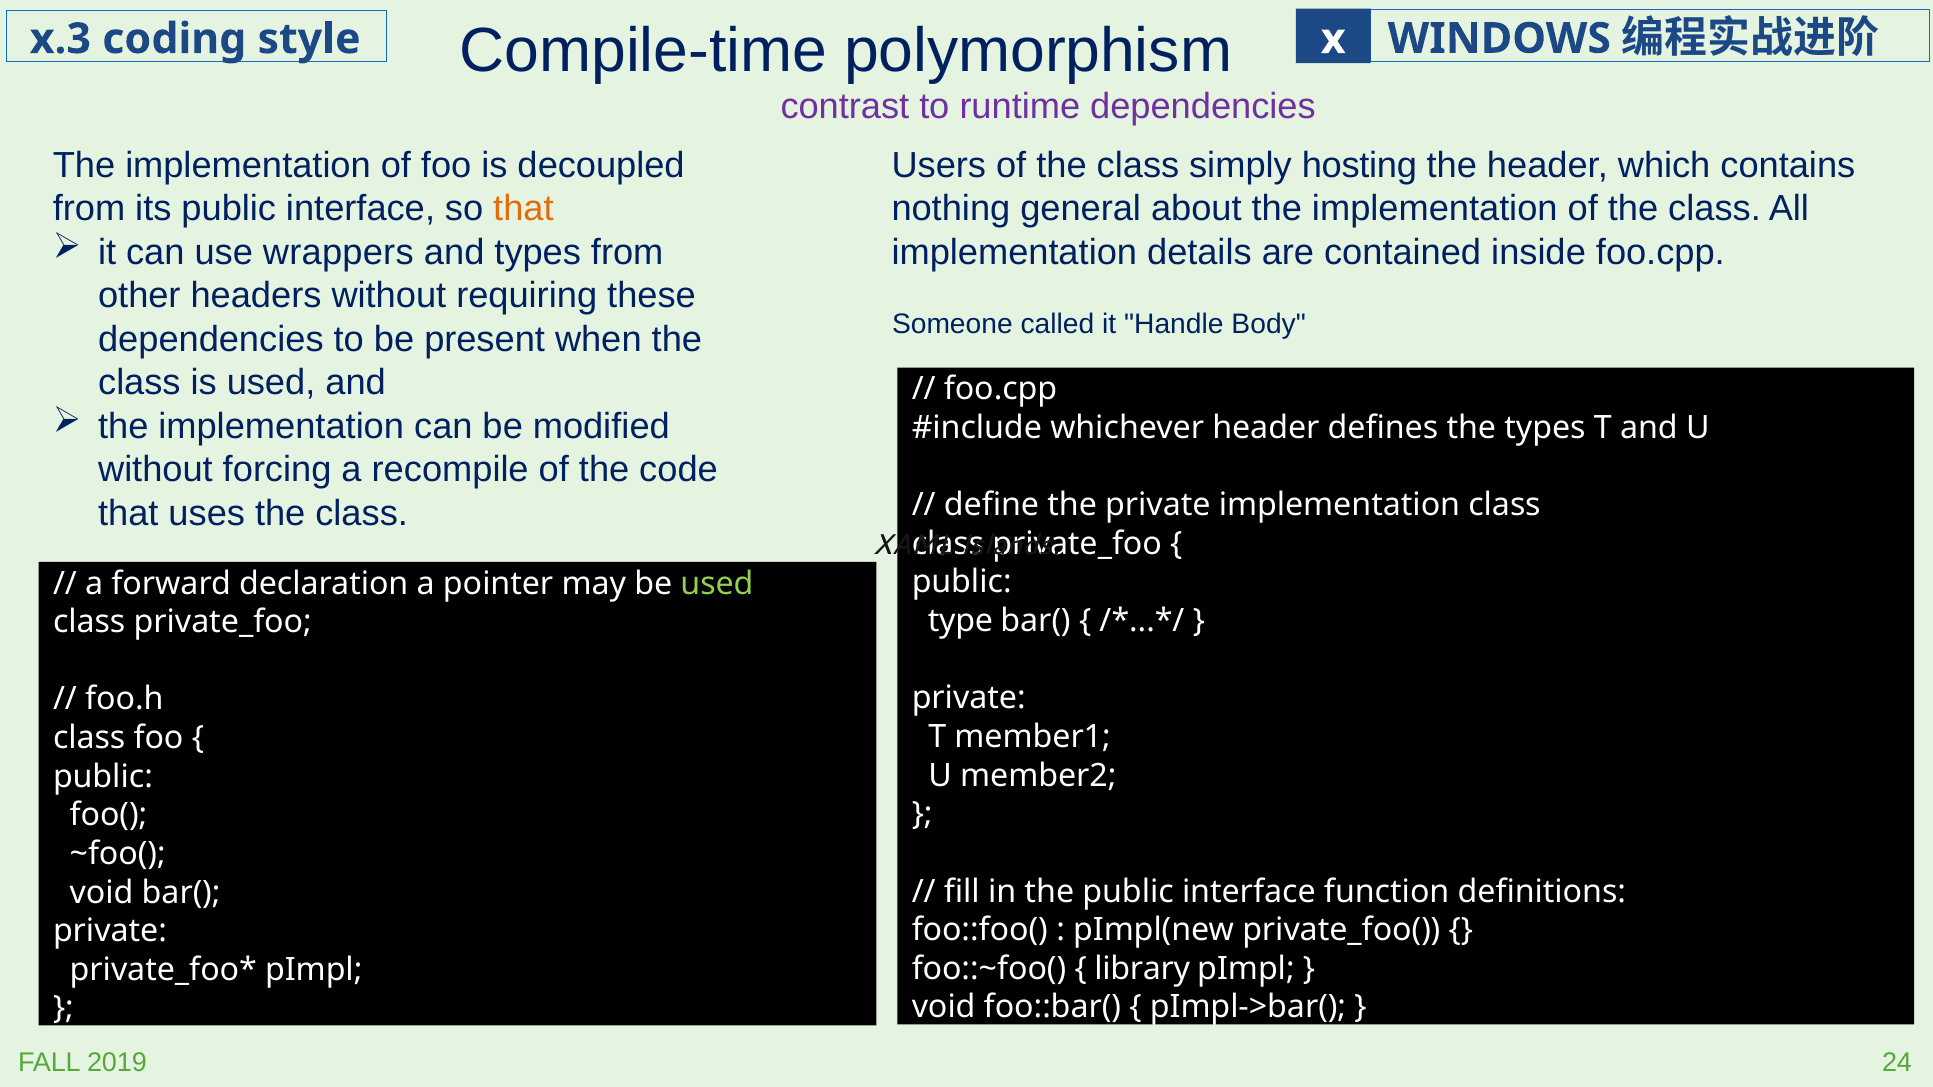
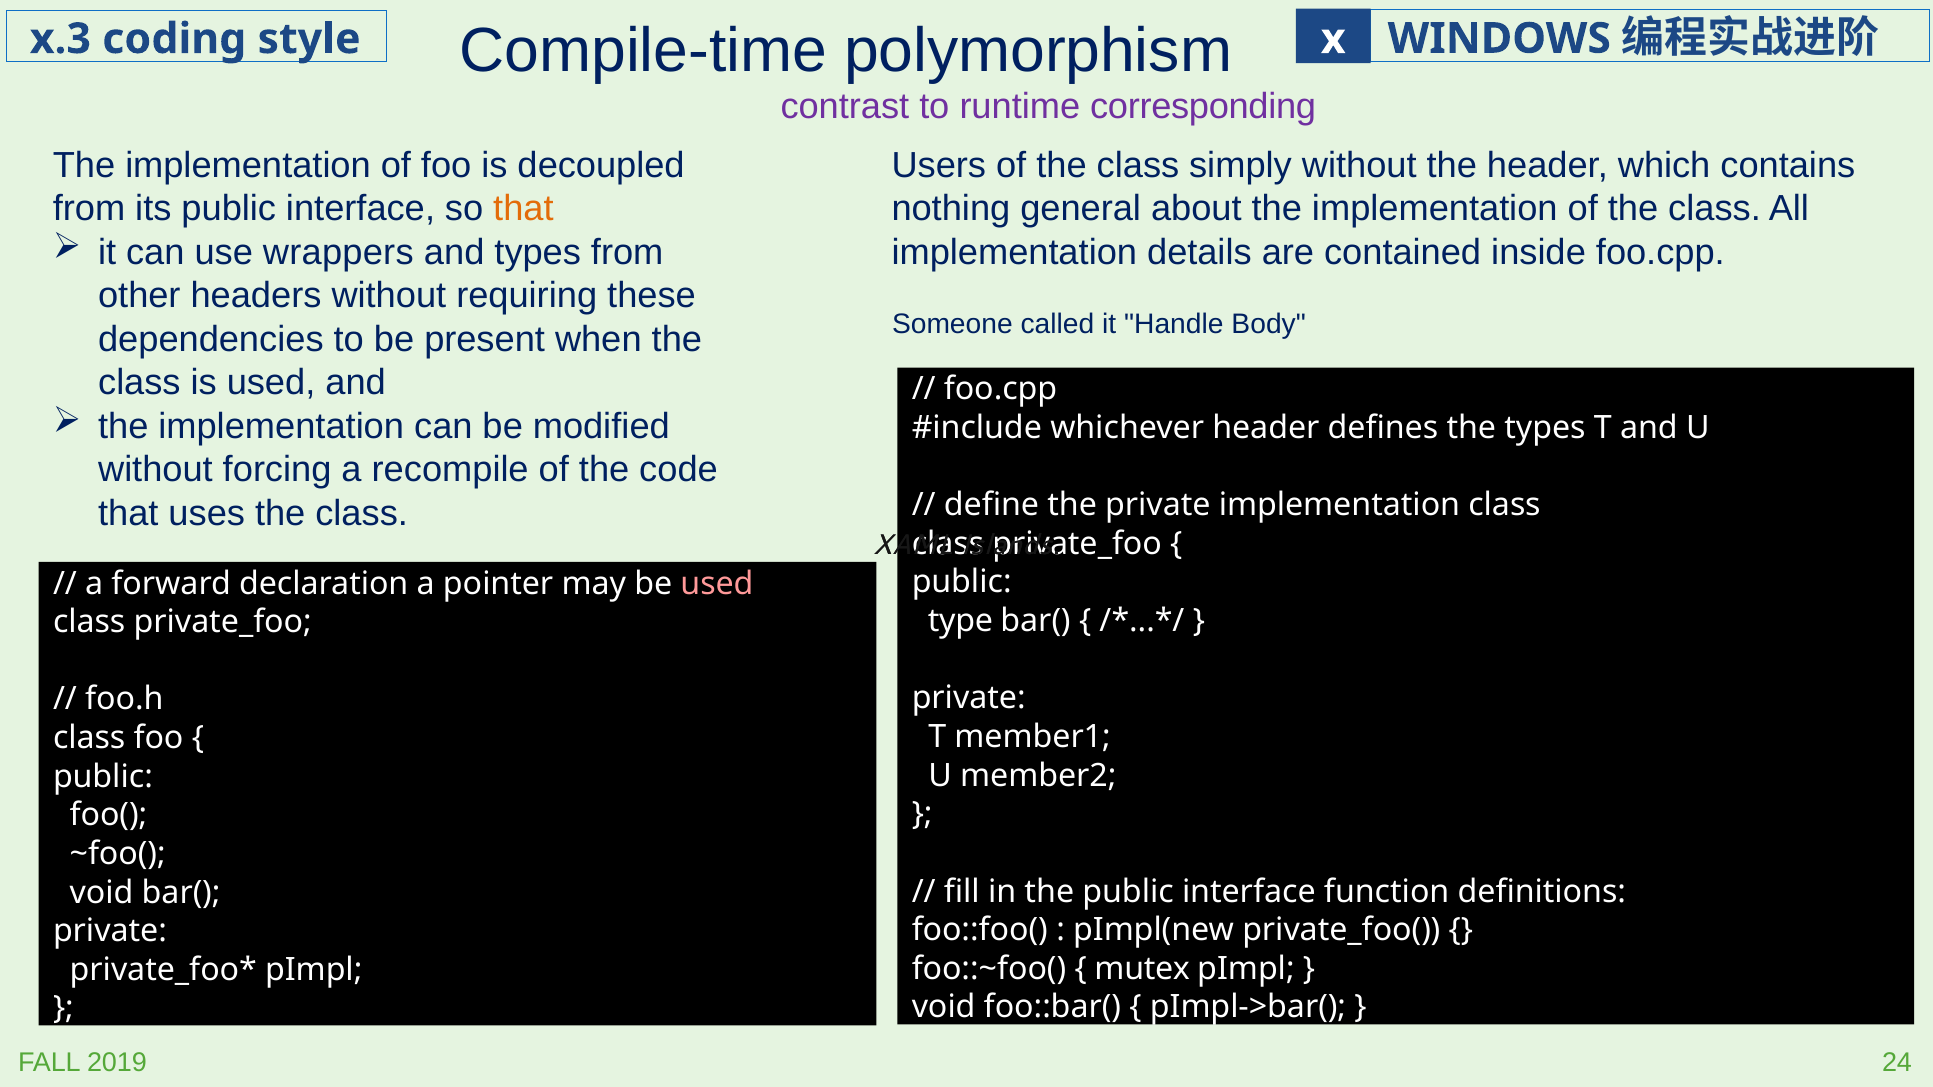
runtime dependencies: dependencies -> corresponding (1203, 107)
simply hosting: hosting -> without (1359, 165)
used colour: light green -> pink (717, 584)
library: library -> mutex (1142, 969)
